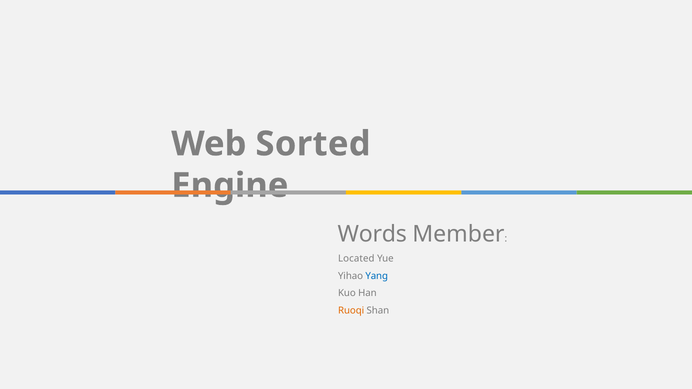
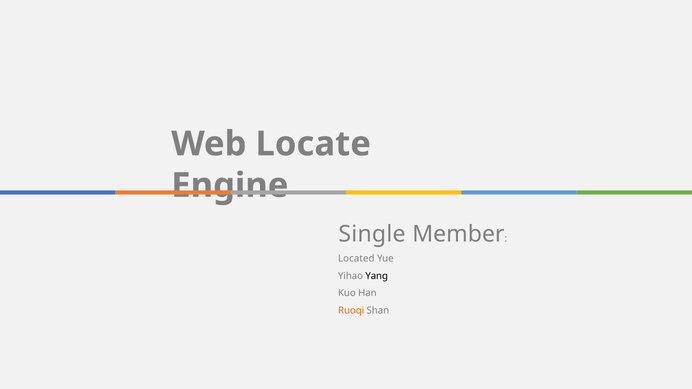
Sorted: Sorted -> Locate (313, 144)
Words: Words -> Single (372, 234)
Yang colour: blue -> black (377, 276)
